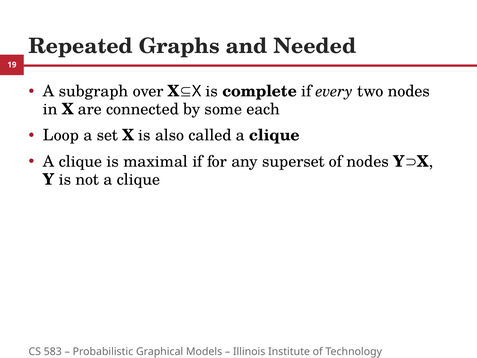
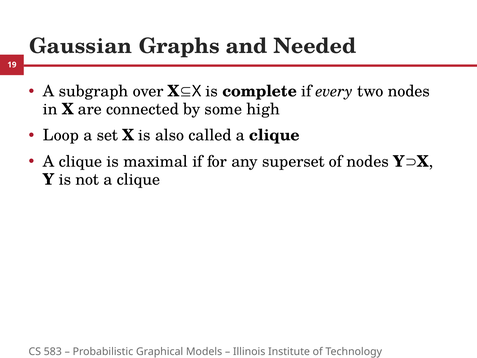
Repeated: Repeated -> Gaussian (81, 46)
each: each -> high (263, 109)
